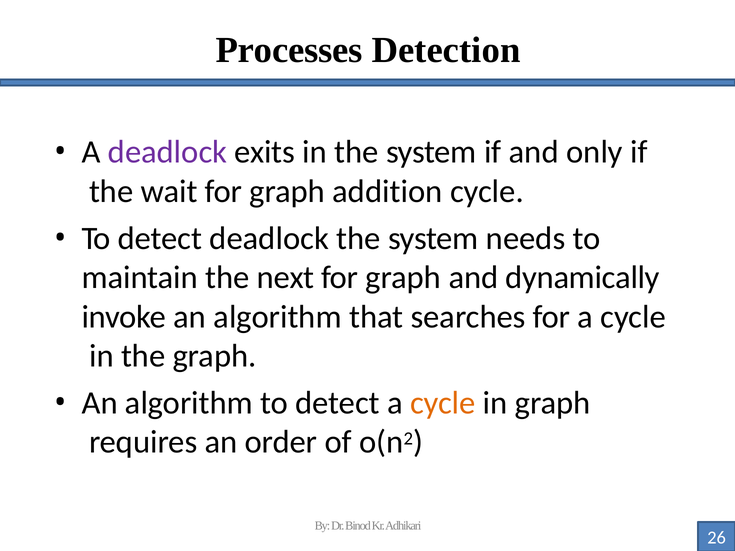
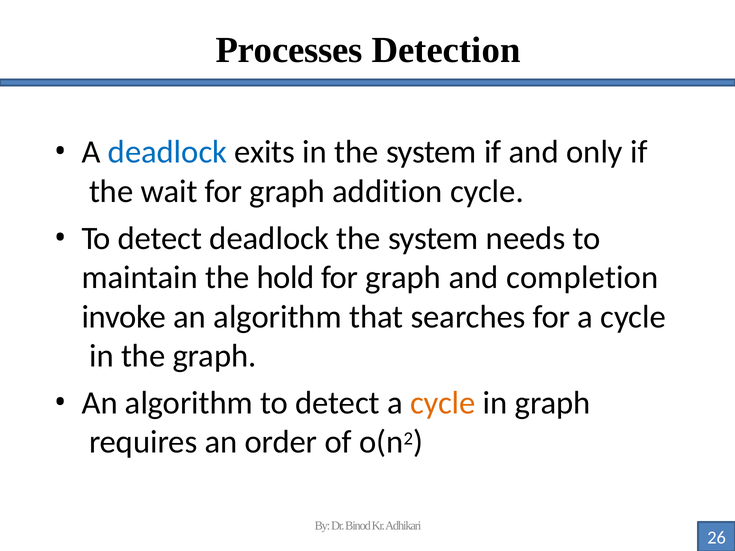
deadlock colour: purple -> blue (168, 152)
next: next -> hold (286, 278)
dynamically: dynamically -> completion (582, 278)
